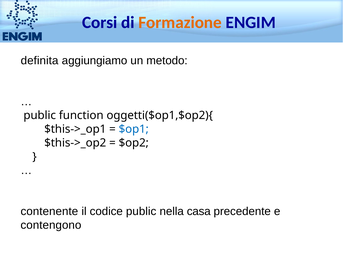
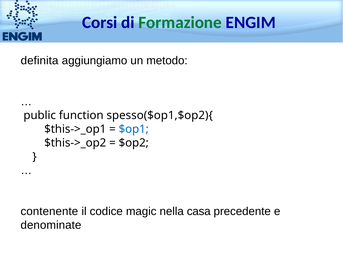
Formazione colour: orange -> green (180, 22)
oggetti($op1,$op2){: oggetti($op1,$op2){ -> spesso($op1,$op2){ (160, 116)
codice public: public -> magic (141, 212)
contengono: contengono -> denominate (51, 225)
